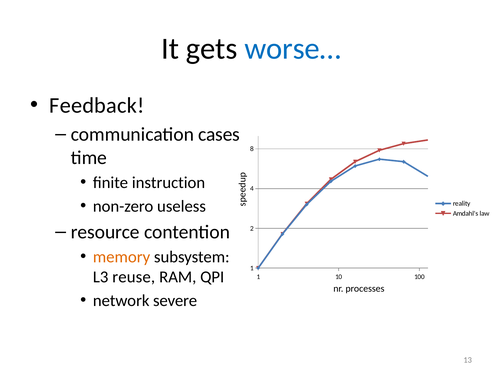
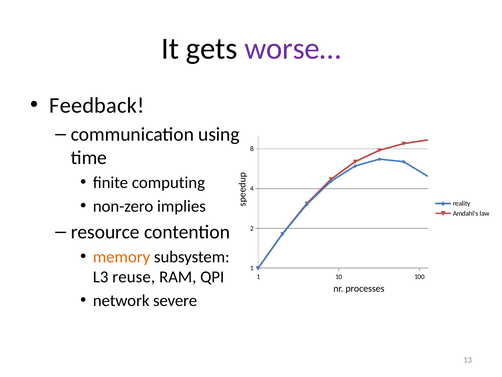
worse… colour: blue -> purple (293, 49)
cases: cases -> using (219, 134)
instruction: instruction -> computing (168, 182)
useless: useless -> implies (181, 206)
